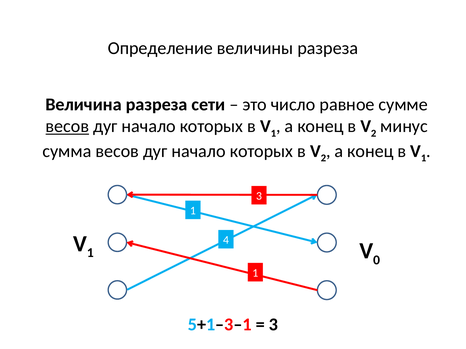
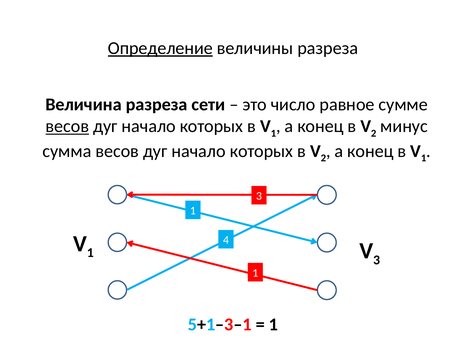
Определение underline: none -> present (160, 48)
0: 0 -> 3 (377, 260)
3: 3 -> 1 (273, 325)
